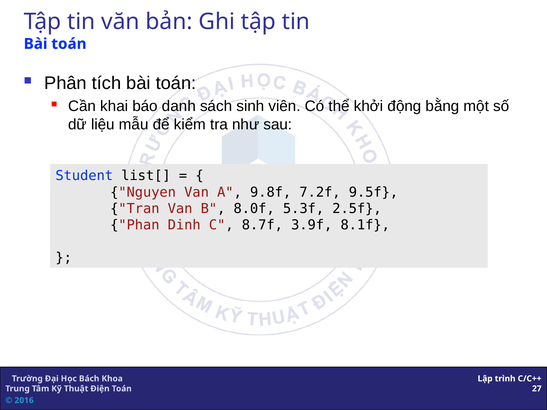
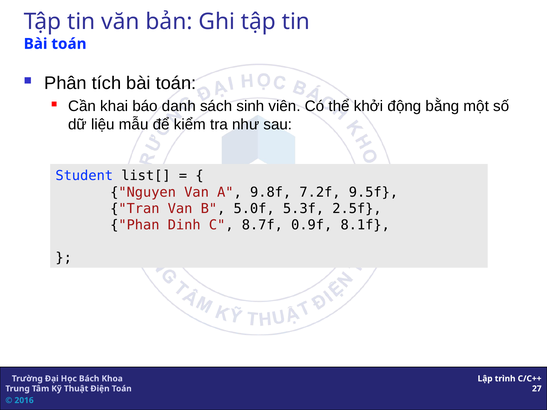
8.0f: 8.0f -> 5.0f (254, 209)
3.9f: 3.9f -> 0.9f (312, 225)
